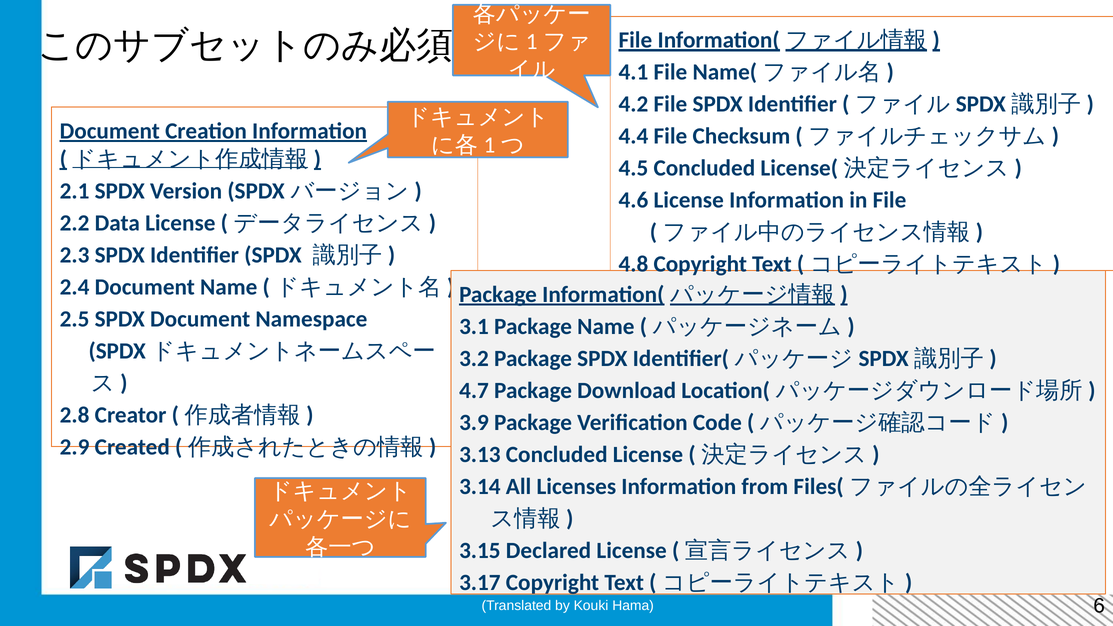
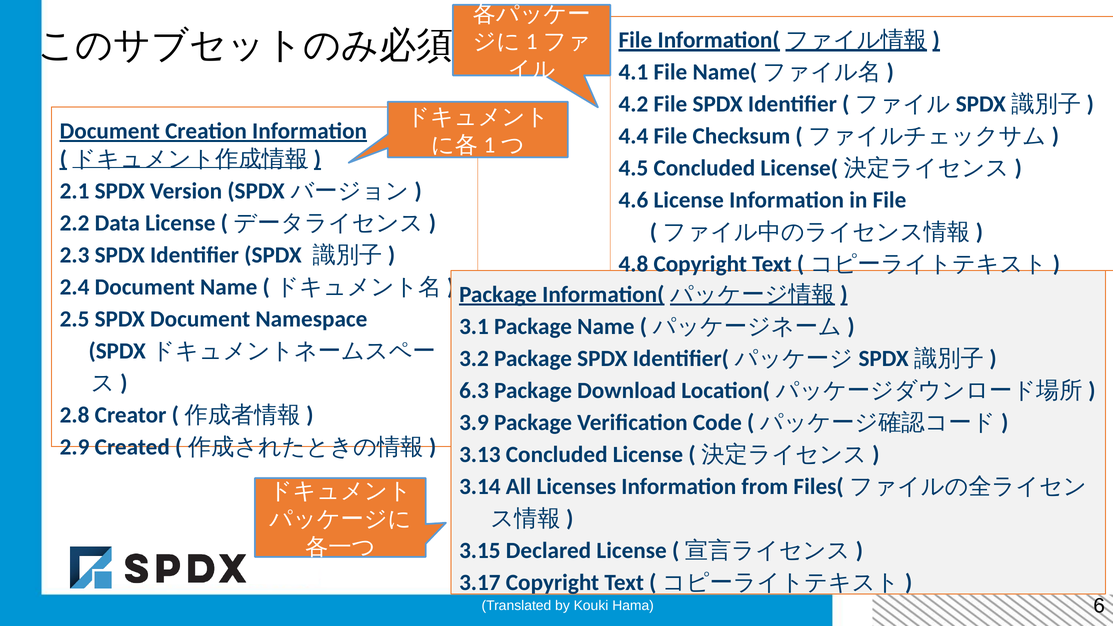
4.7: 4.7 -> 6.3 (474, 390)
